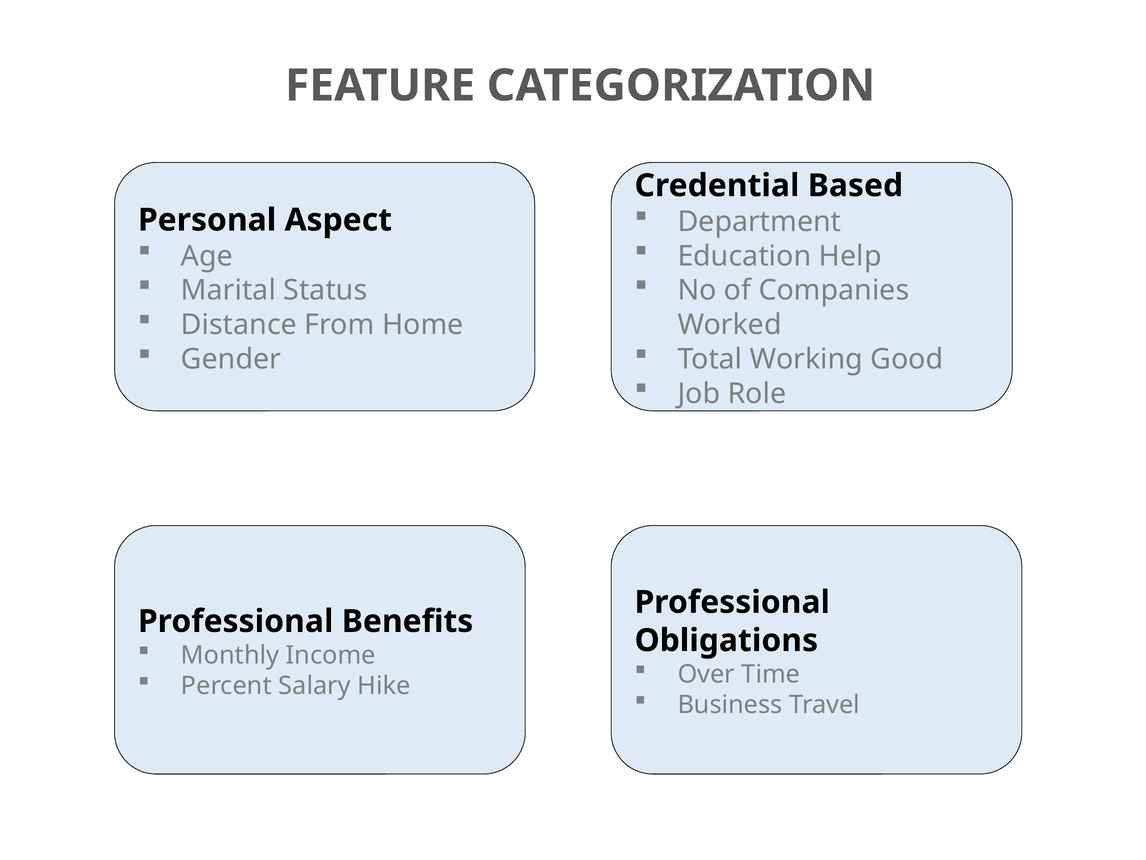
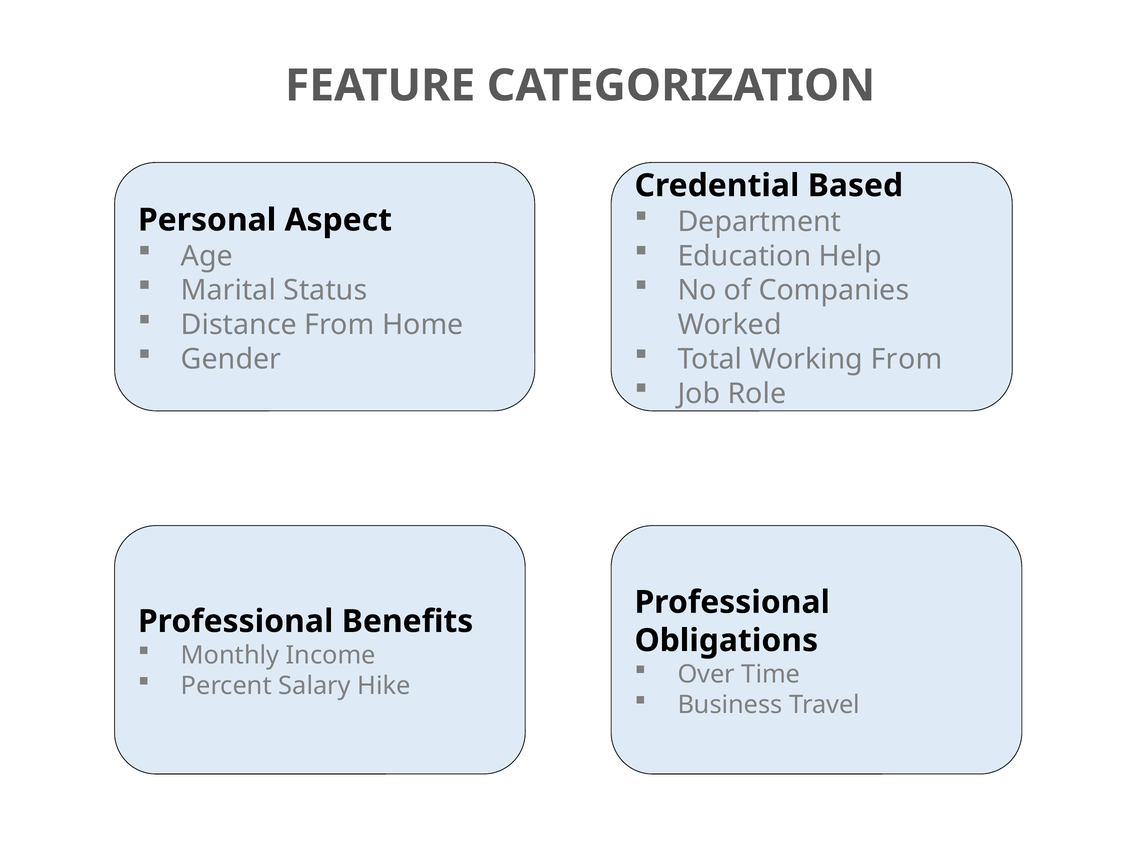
Working Good: Good -> From (907, 359)
